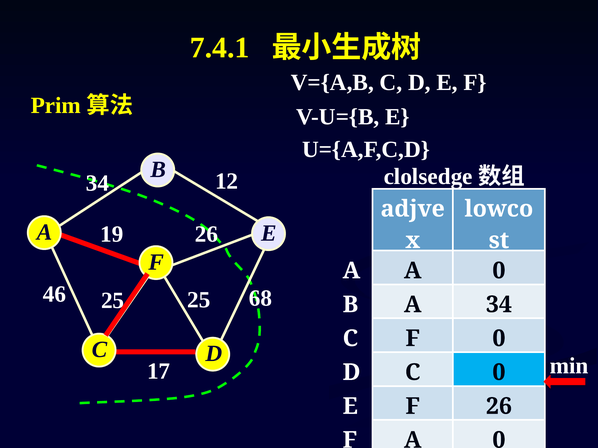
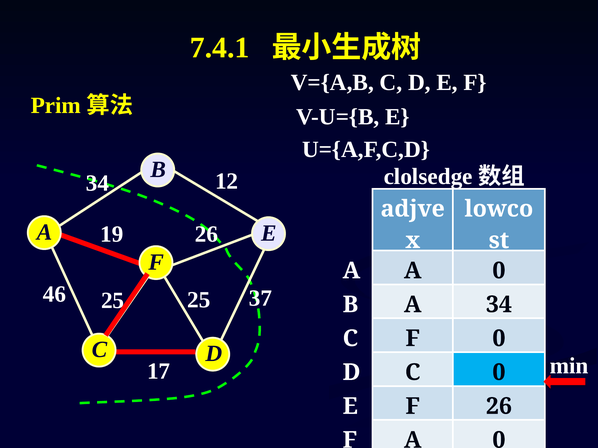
68: 68 -> 37 (260, 298)
